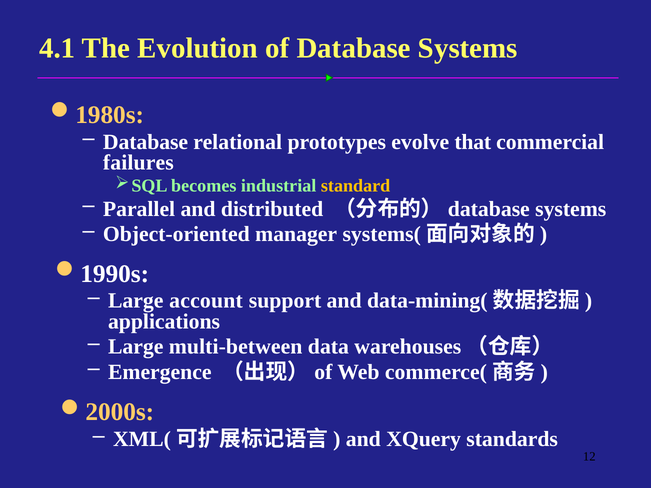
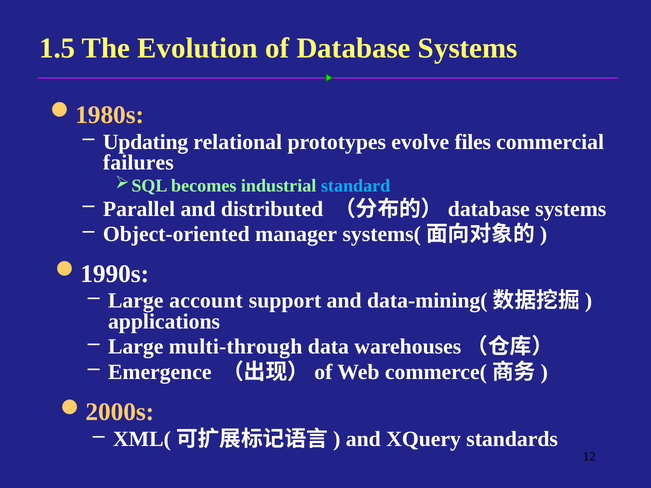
4.1: 4.1 -> 1.5 (57, 48)
Database: Database -> Updating (146, 142)
that: that -> files (473, 142)
standard colour: yellow -> light blue (356, 186)
multi-between: multi-between -> multi-through (236, 347)
